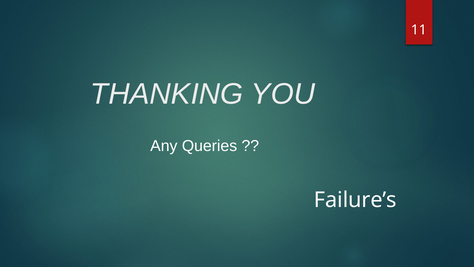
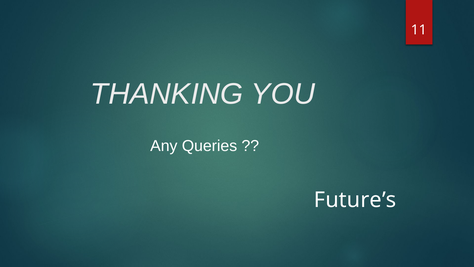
Failure’s: Failure’s -> Future’s (355, 200)
